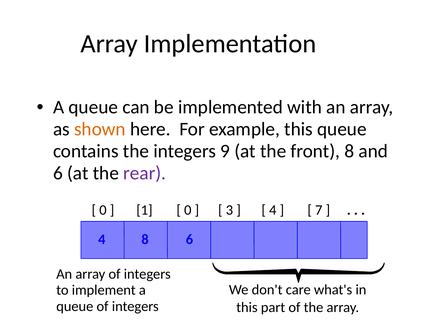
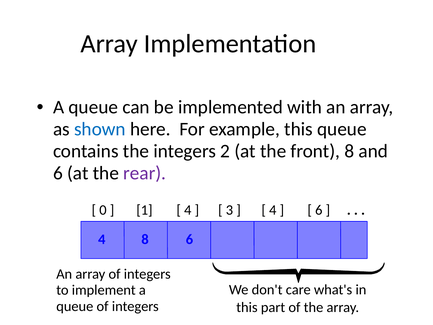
shown colour: orange -> blue (100, 129)
9: 9 -> 2 (225, 151)
0: 0 -> 4 (188, 210)
7: 7 -> 6 (319, 210)
